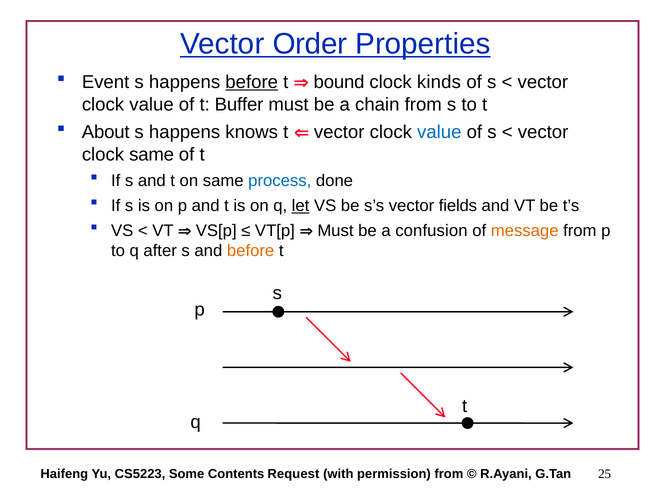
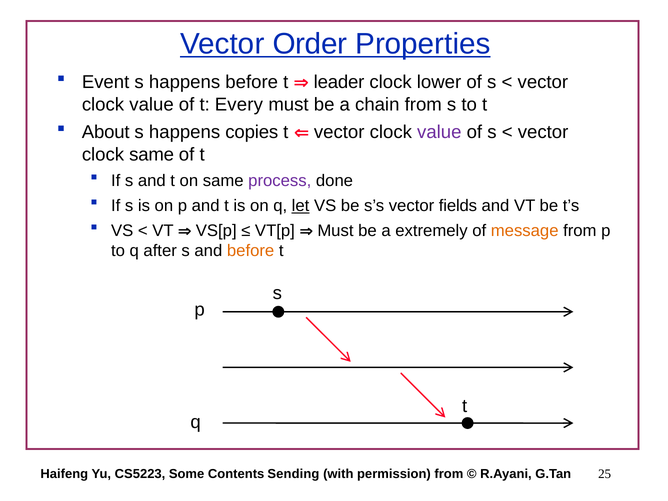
before underline: present -> none (252, 82)
bound: bound -> leader (339, 82)
kinds: kinds -> lower (439, 82)
Buffer: Buffer -> Every (239, 104)
knows: knows -> copies (252, 132)
value colour: blue -> purple (439, 132)
process colour: blue -> purple (280, 181)
confusion: confusion -> extremely (431, 231)
Request: Request -> Sending (293, 474)
